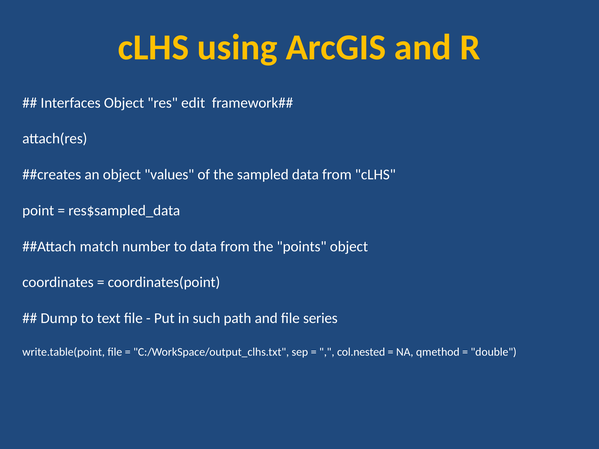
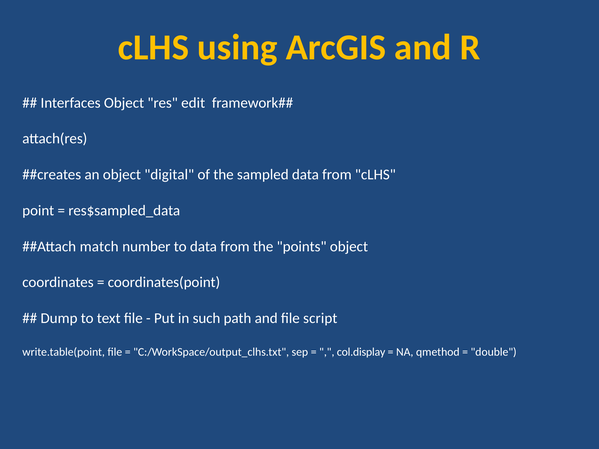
values: values -> digital (169, 175)
series: series -> script (320, 318)
col.nested: col.nested -> col.display (361, 352)
